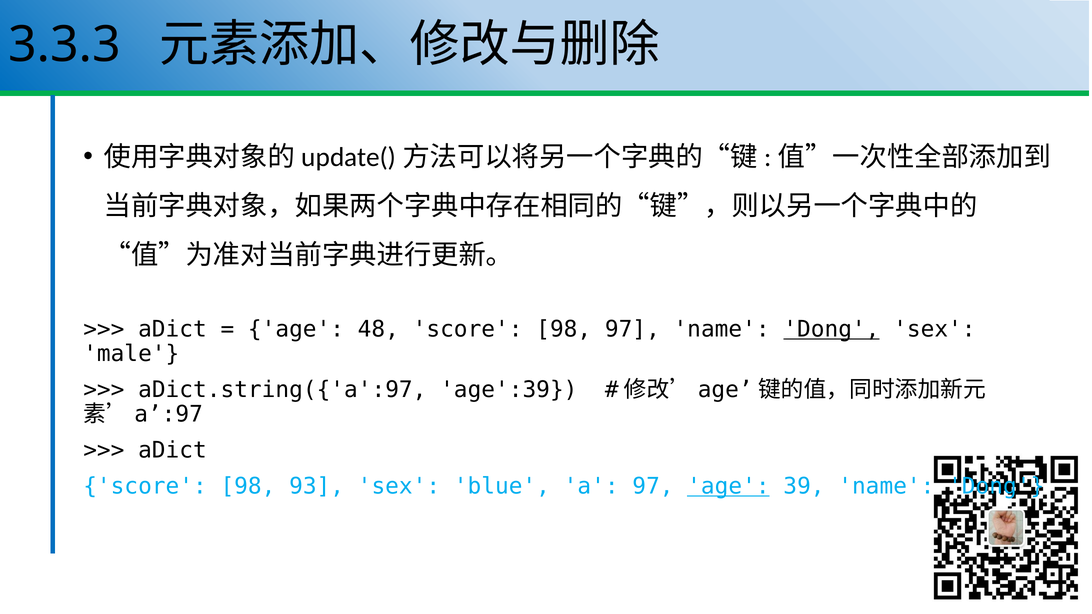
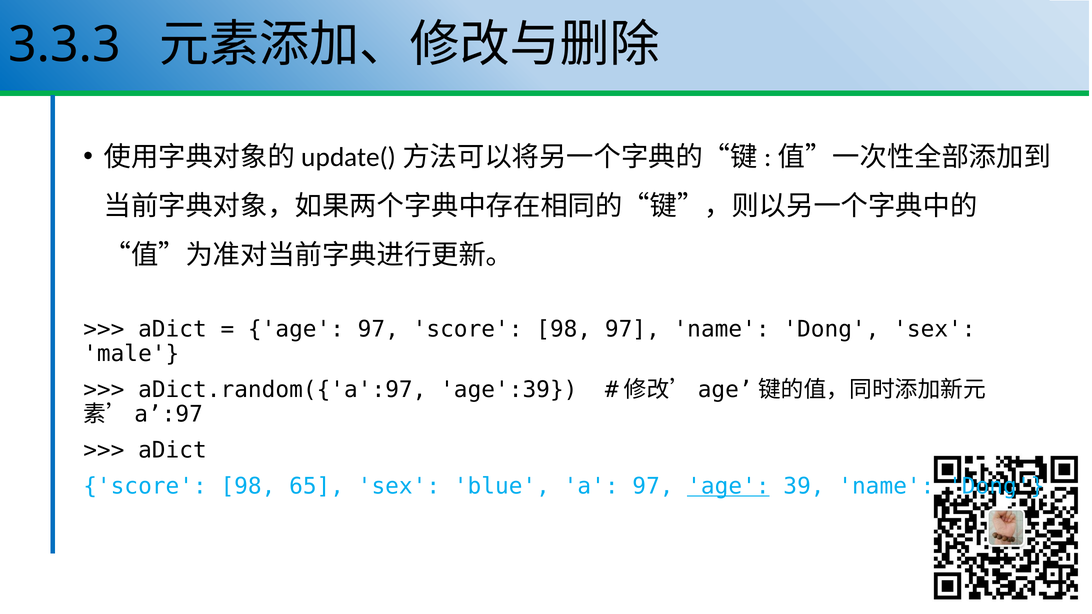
age 48: 48 -> 97 (378, 329)
Dong underline: present -> none (831, 329)
aDict.string({'a':97: aDict.string({'a':97 -> aDict.random({'a':97 (282, 390)
93: 93 -> 65 (317, 486)
